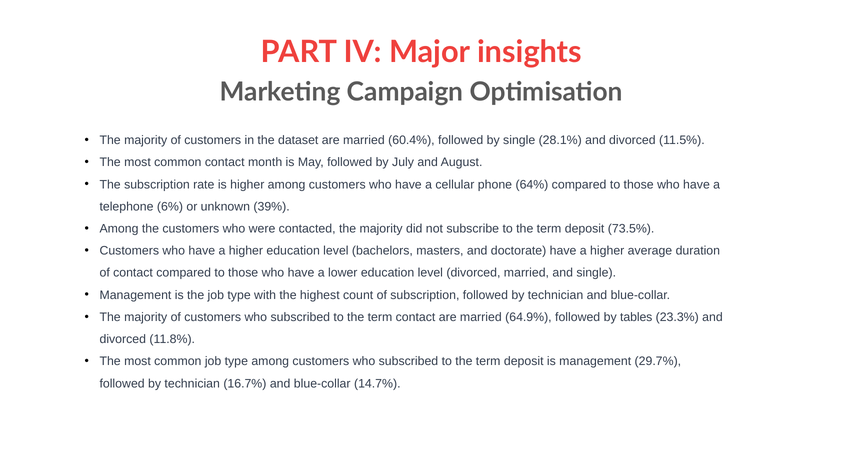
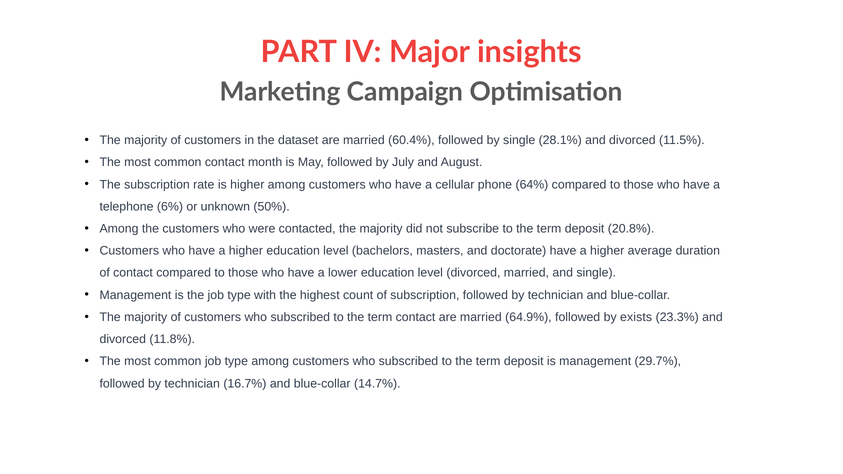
39%: 39% -> 50% (272, 207)
73.5%: 73.5% -> 20.8% (631, 229)
tables: tables -> exists (636, 317)
